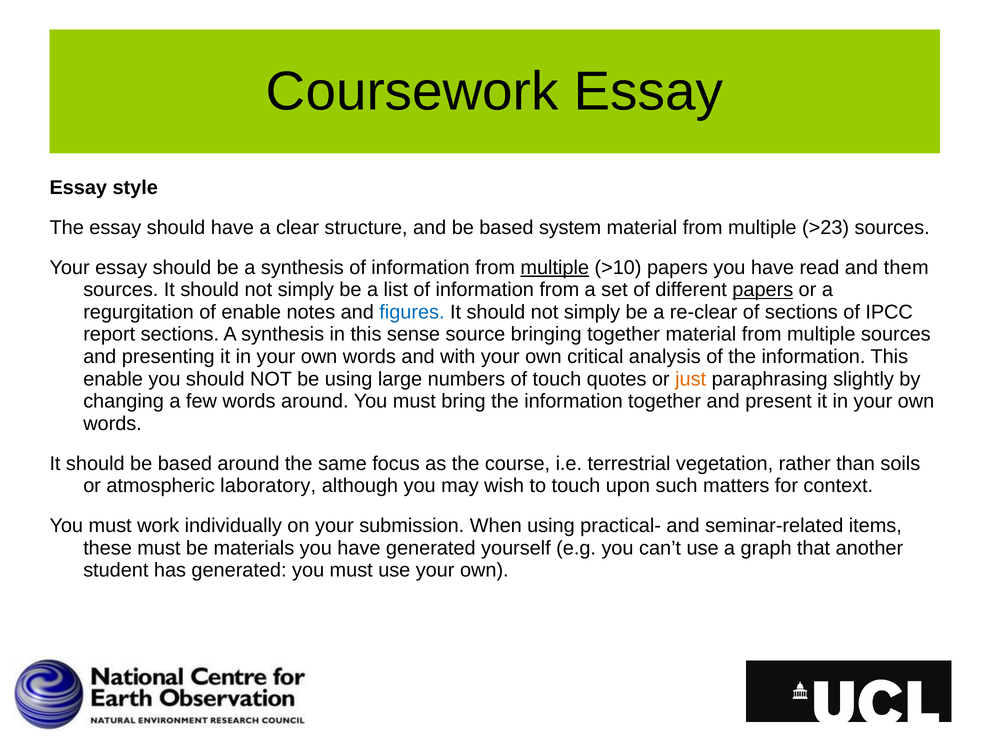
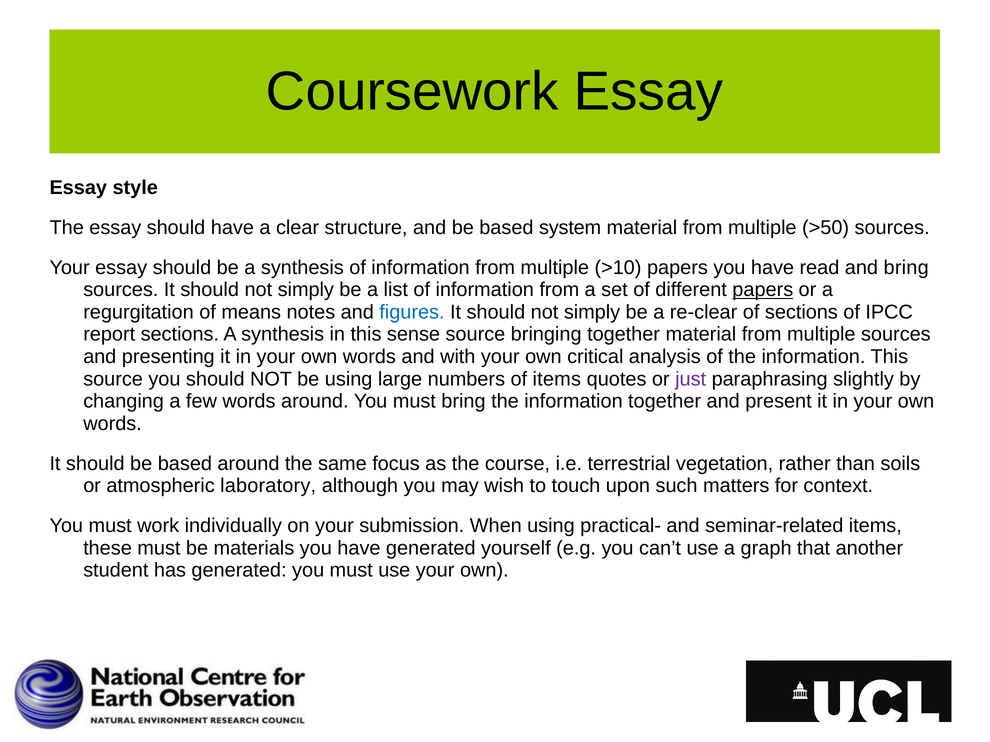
>23: >23 -> >50 (826, 228)
multiple underline: present -> none (555, 268)
and them: them -> bring (906, 268)
of enable: enable -> means (251, 312)
enable: enable -> source (113, 379)
of touch: touch -> items (557, 379)
just colour: orange -> purple (691, 379)
